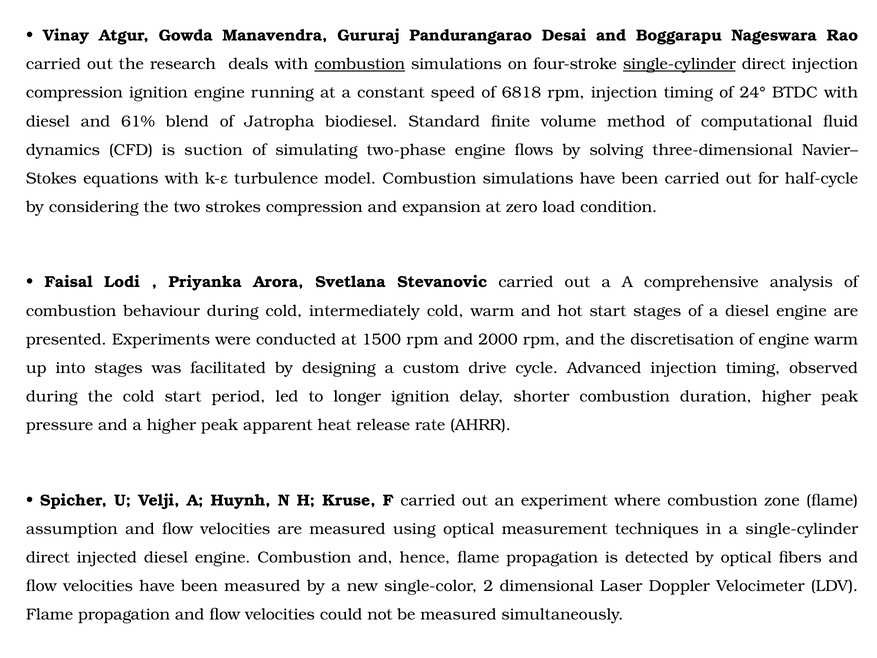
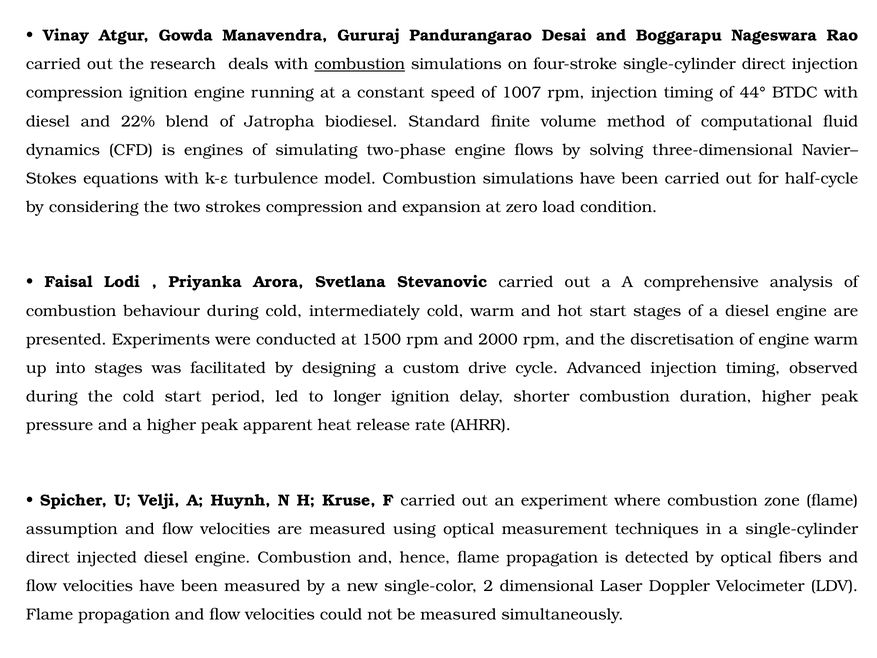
single-cylinder underline: present -> none (679, 64)
6818: 6818 -> 1007 (521, 93)
24°: 24° -> 44° (753, 93)
61%: 61% -> 22% (138, 121)
suction: suction -> engines (214, 150)
